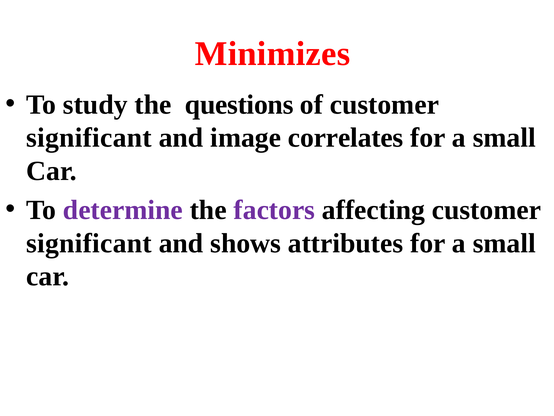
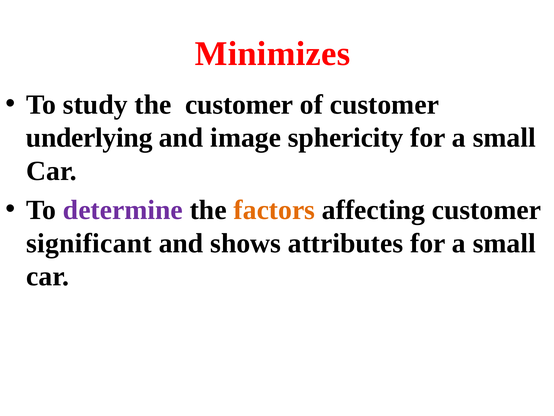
the questions: questions -> customer (239, 104)
significant: significant -> underlying (89, 138)
correlates: correlates -> sphericity (346, 138)
factors colour: purple -> orange (274, 210)
